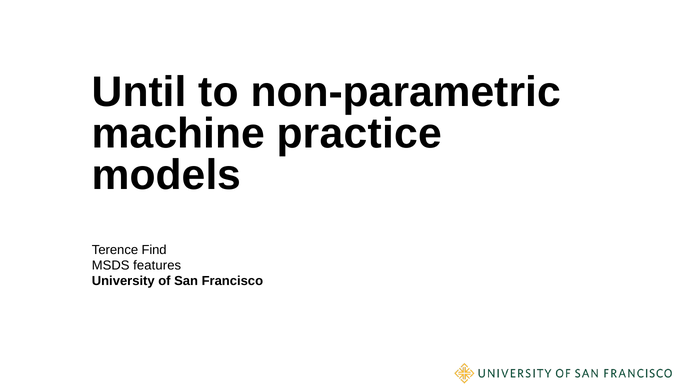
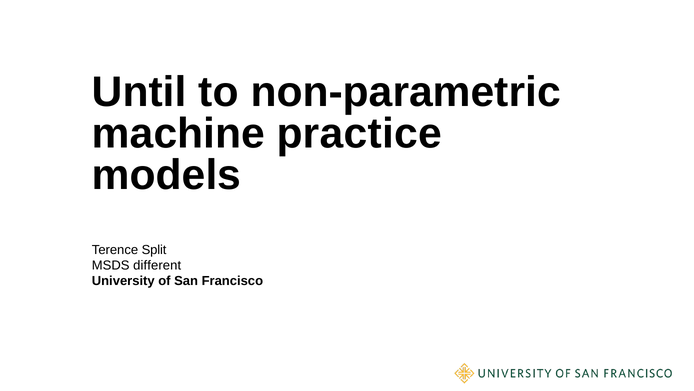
Find: Find -> Split (154, 249)
features: features -> different (157, 265)
